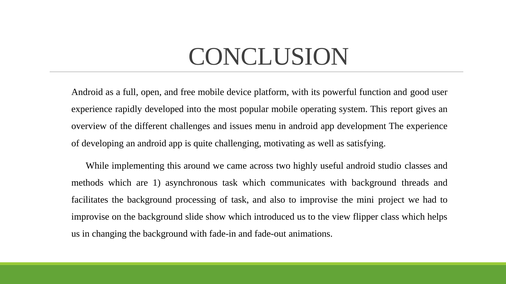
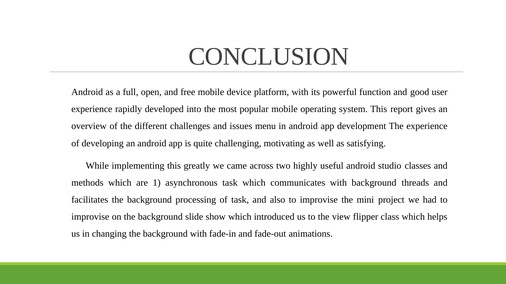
around: around -> greatly (197, 166)
